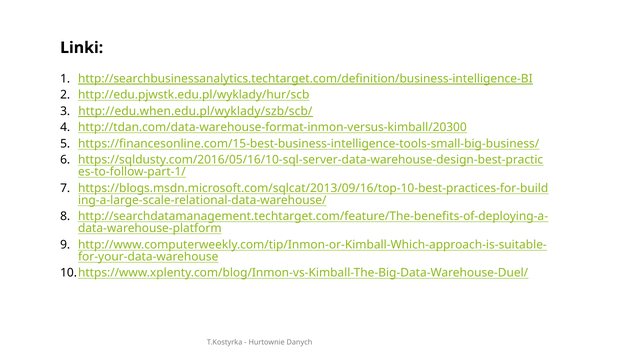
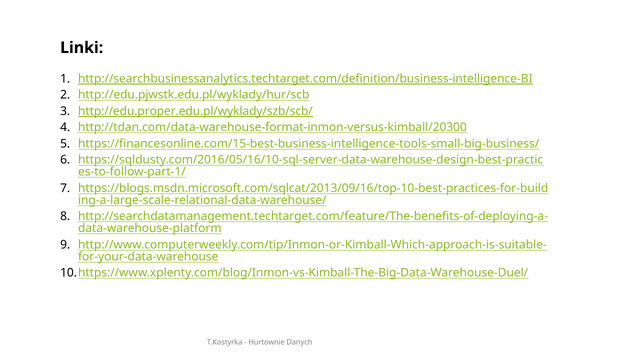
http://edu.when.edu.pl/wyklady/szb/scb/: http://edu.when.edu.pl/wyklady/szb/scb/ -> http://edu.proper.edu.pl/wyklady/szb/scb/ (195, 111)
